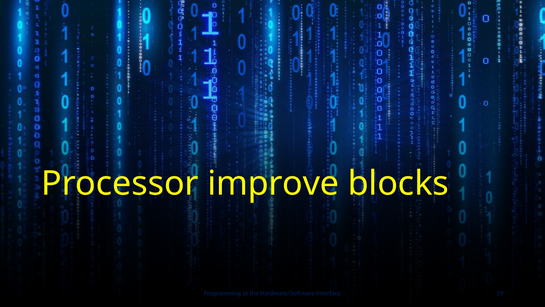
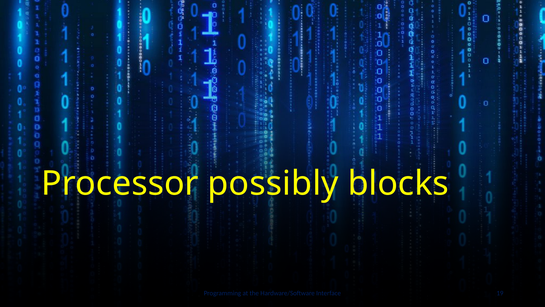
improve: improve -> possibly (273, 183)
